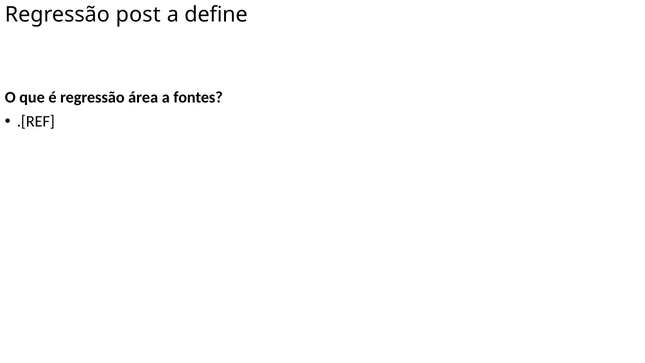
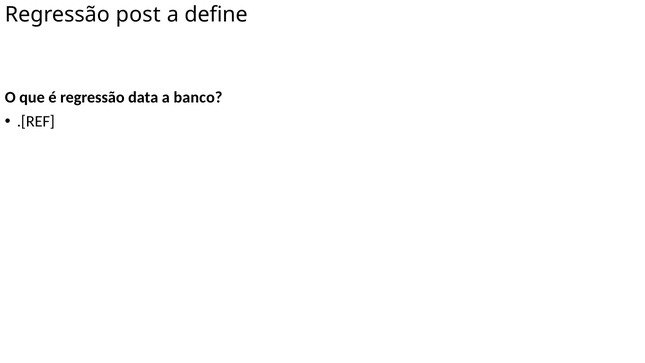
área: área -> data (143, 97)
fontes: fontes -> banco (198, 97)
